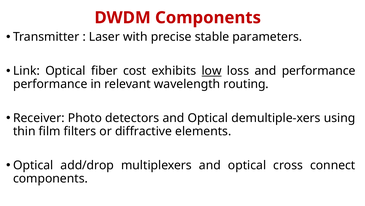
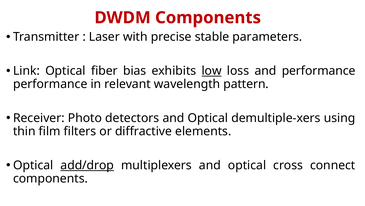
cost: cost -> bias (135, 71)
routing: routing -> pattern (246, 84)
add/drop underline: none -> present (87, 165)
